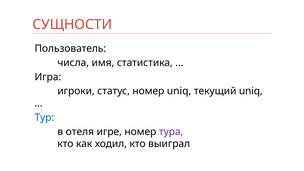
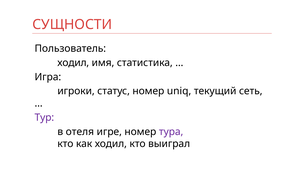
числа: числа -> ходил (73, 63)
текущий uniq: uniq -> сеть (251, 91)
Тур colour: blue -> purple (44, 117)
